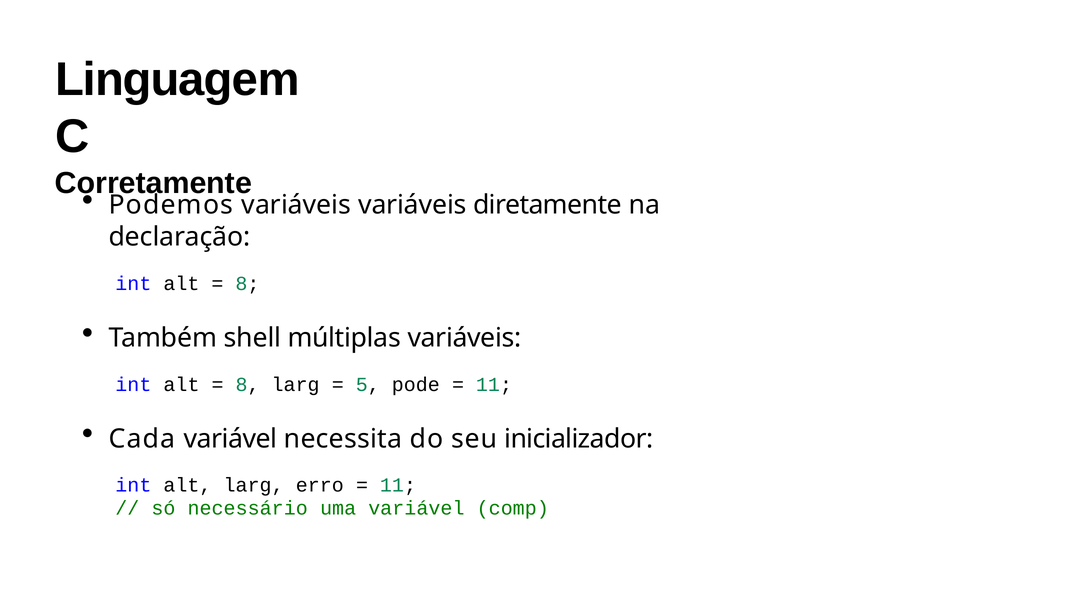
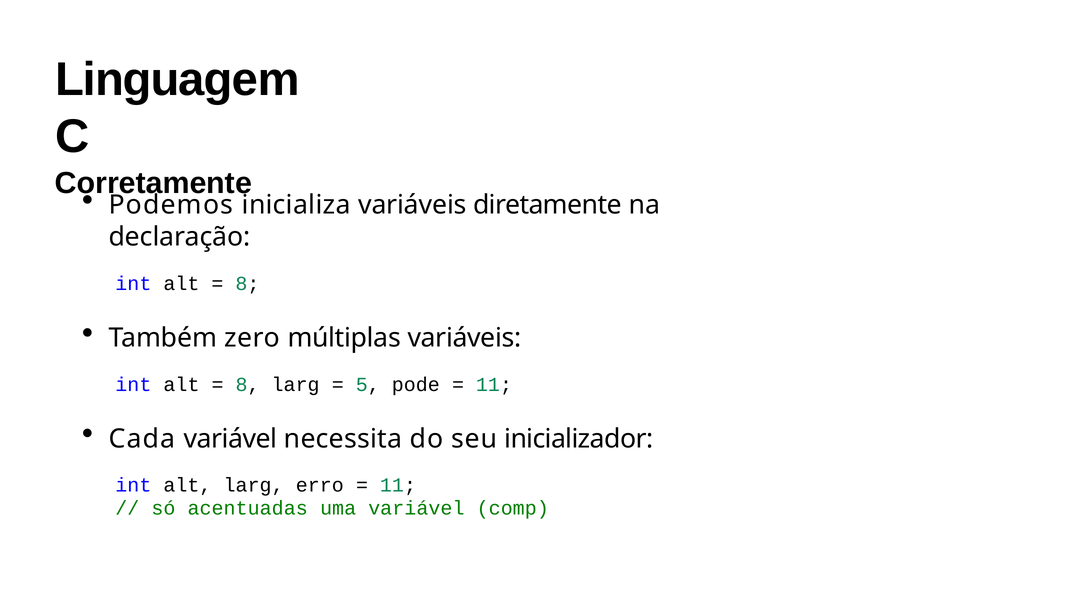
Podemos variáveis: variáveis -> inicializa (296, 205)
shell: shell -> zero (252, 338)
necessário: necessário -> acentuadas (248, 508)
